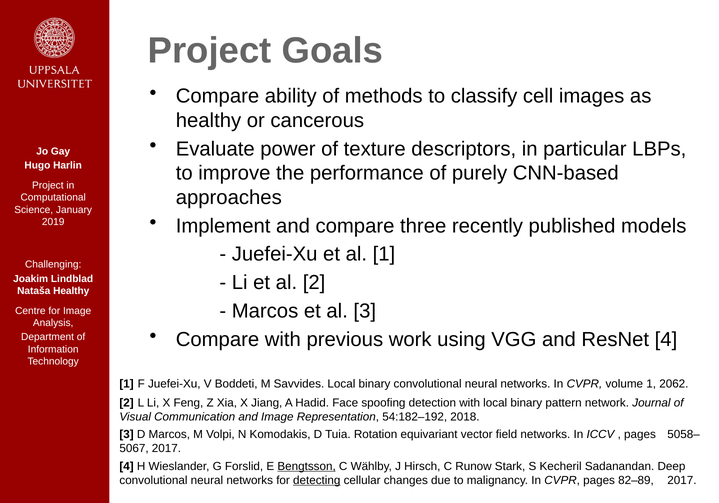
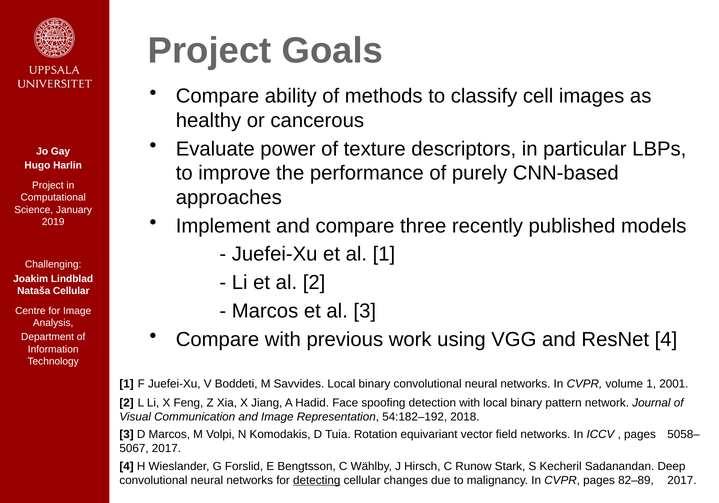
Nataša Healthy: Healthy -> Cellular (71, 291)
2062: 2062 -> 2001 (674, 384)
Bengtsson underline: present -> none (307, 467)
